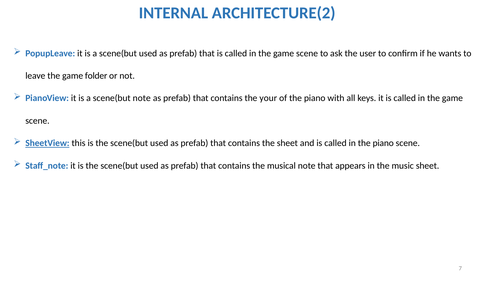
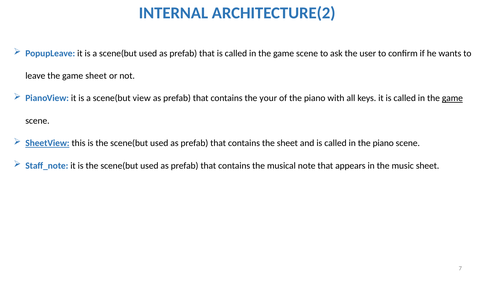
game folder: folder -> sheet (96, 76)
scene(but note: note -> view (142, 98)
game underline: none -> present (452, 98)
